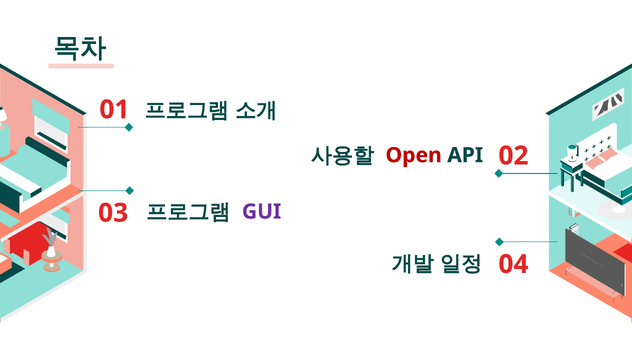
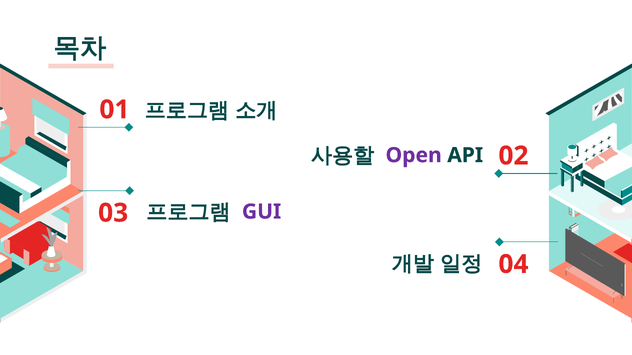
Open colour: red -> purple (414, 155)
